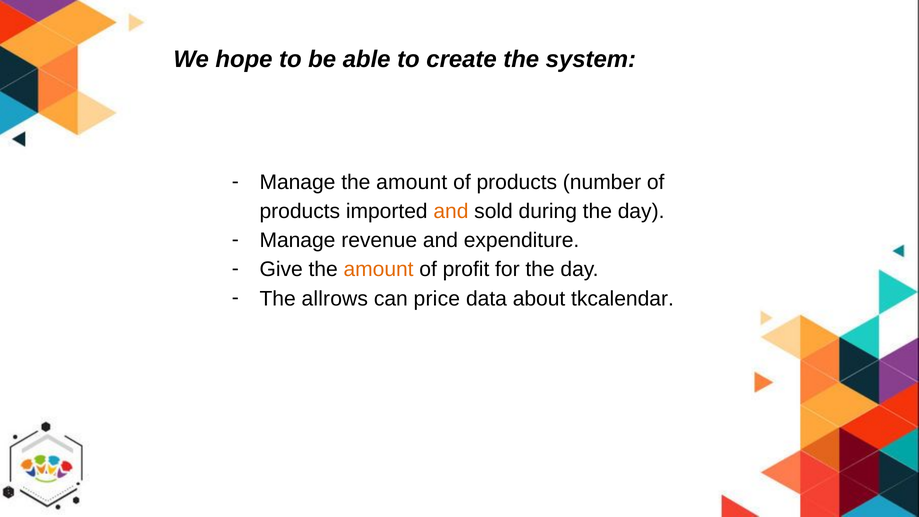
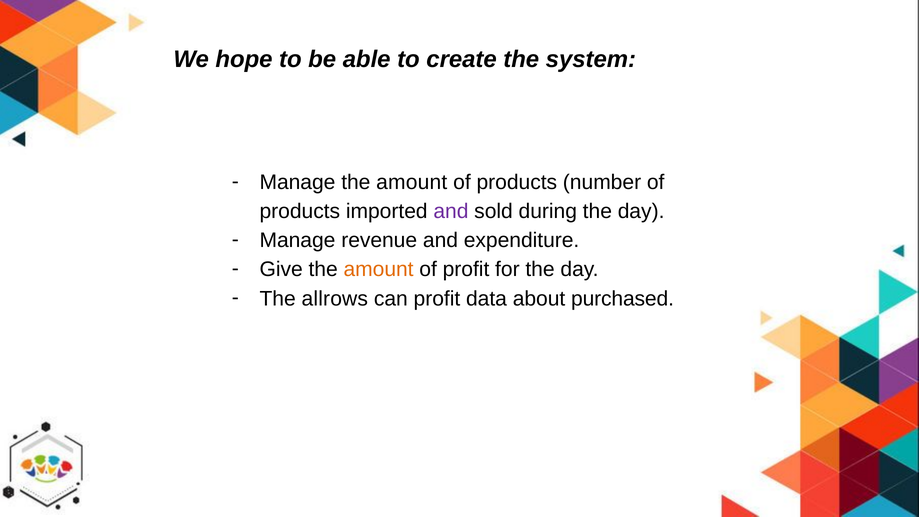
and colour: orange -> purple (451, 211)
can price: price -> profit (437, 299)
tkcalendar: tkcalendar -> purchased (623, 299)
